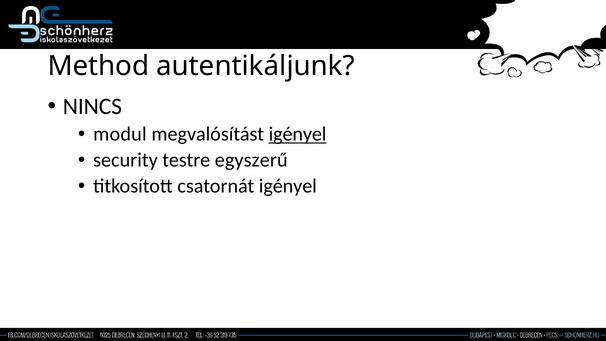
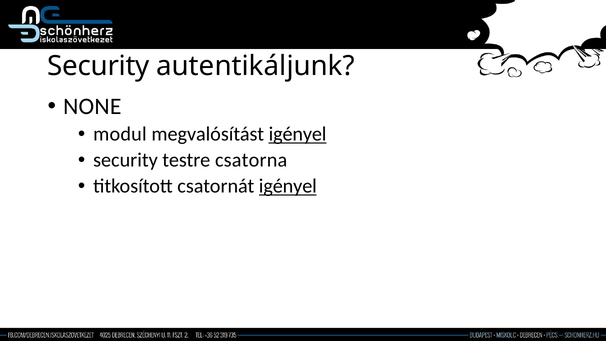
Method: Method -> Security (98, 66)
NINCS: NINCS -> NONE (92, 106)
egyszerű: egyszerű -> csatorna (251, 160)
igényel underline: none -> present (288, 186)
